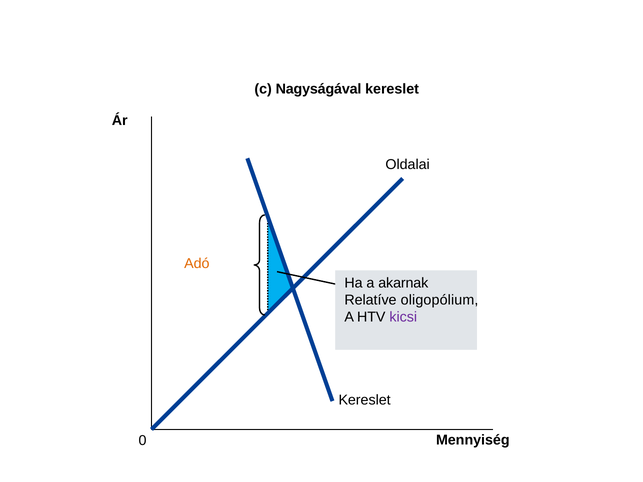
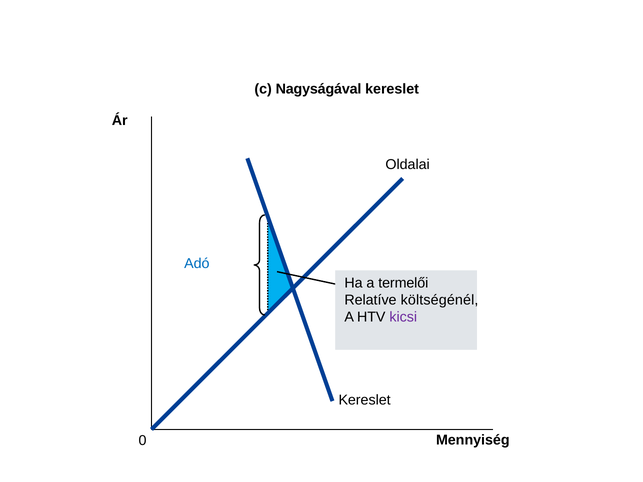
Adó colour: orange -> blue (197, 264)
akarnak: akarnak -> termelői (403, 283)
oligopólium: oligopólium -> költségénél (440, 300)
